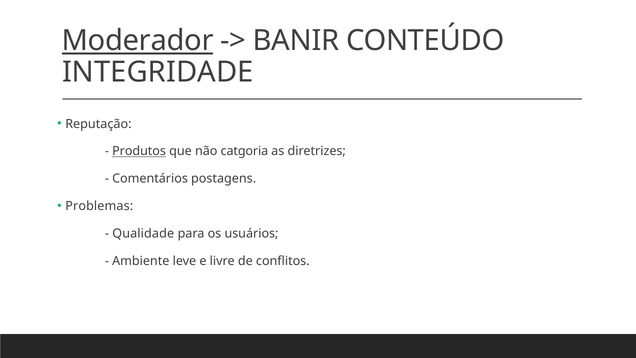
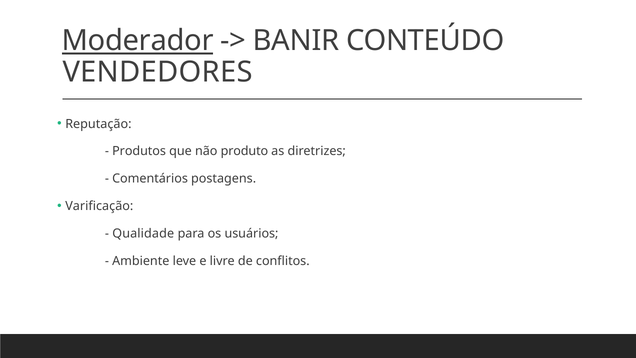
INTEGRIDADE: INTEGRIDADE -> VENDEDORES (158, 72)
Produtos underline: present -> none (139, 151)
catgoria: catgoria -> produto (244, 151)
Problemas: Problemas -> Varificação (99, 206)
